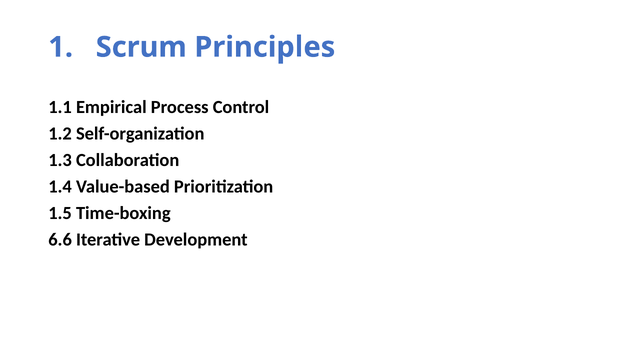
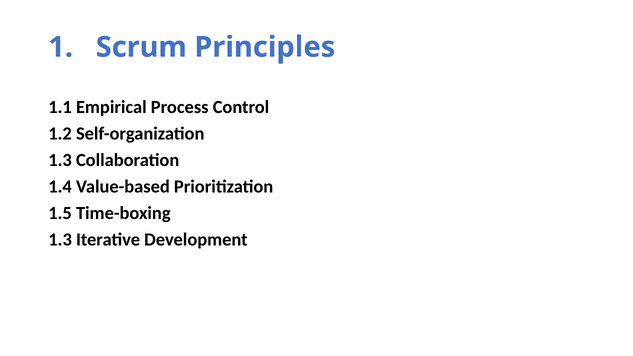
6.6: 6.6 -> 1.3 (60, 240)
